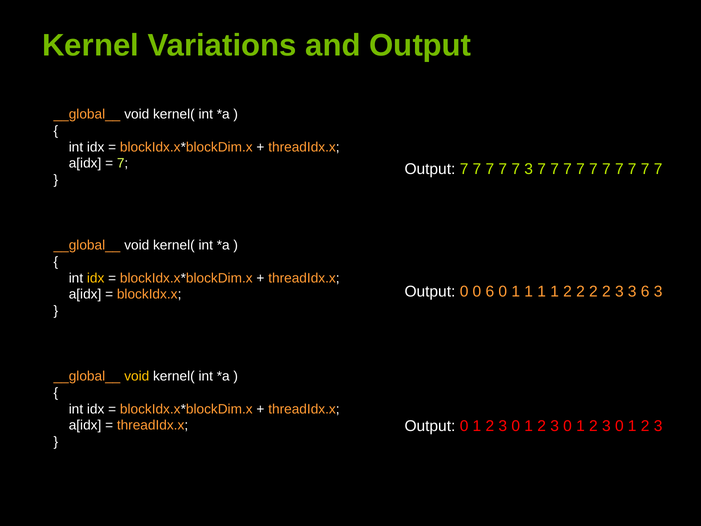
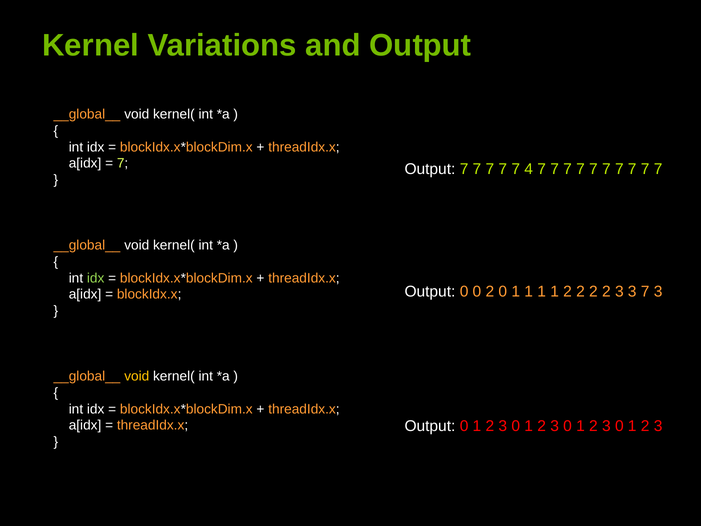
7 3: 3 -> 4 (529, 169)
idx colour: yellow -> light green (96, 278)
0 6: 6 -> 2 (490, 292)
3 6: 6 -> 7 (645, 292)
